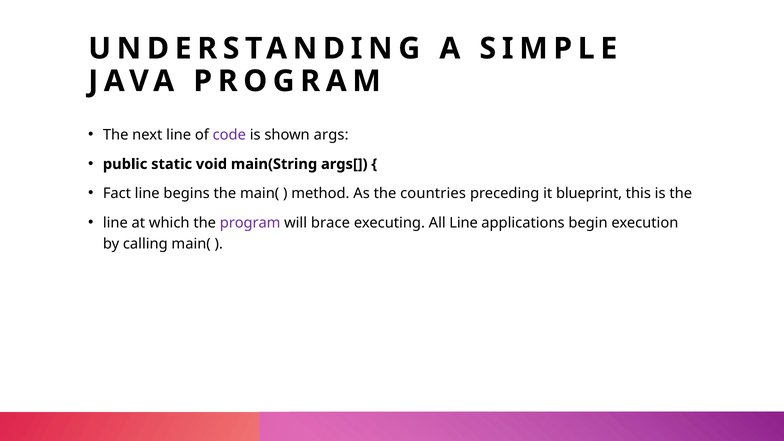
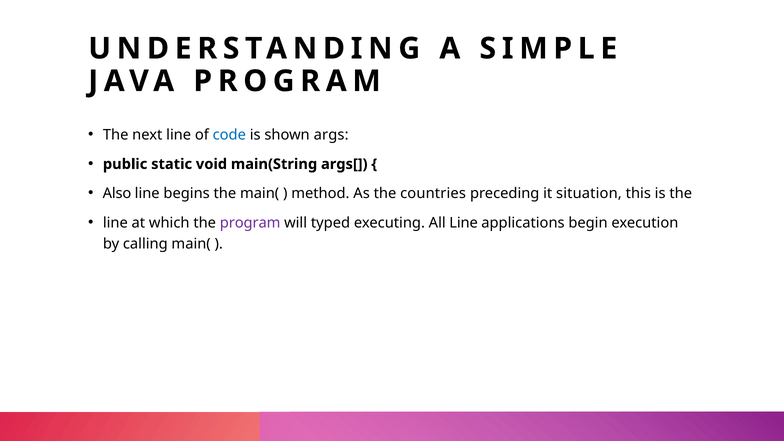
code colour: purple -> blue (229, 135)
Fact: Fact -> Also (117, 193)
blueprint: blueprint -> situation (589, 193)
brace: brace -> typed (330, 223)
